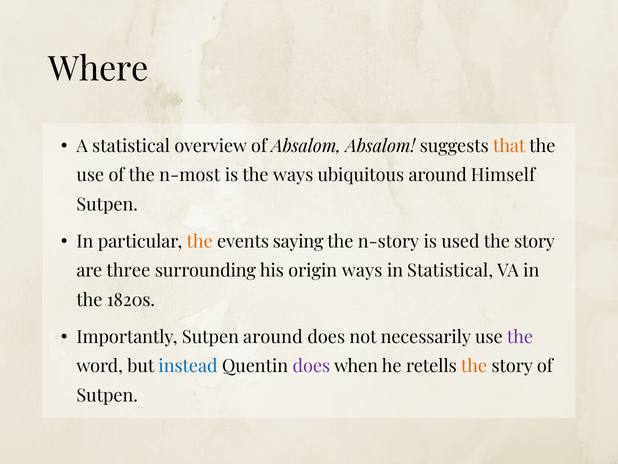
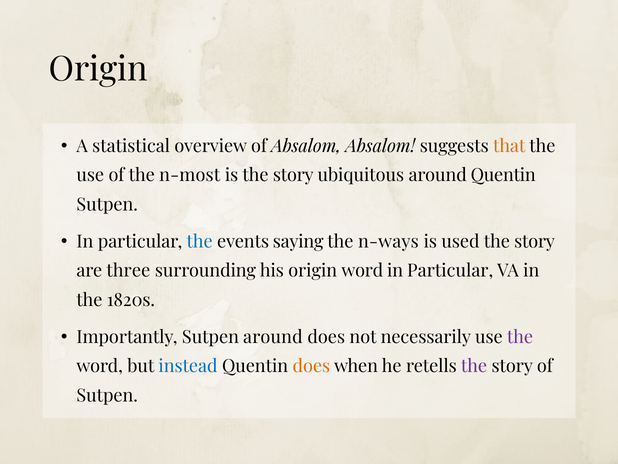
Where: Where -> Origin (98, 69)
is the ways: ways -> story (293, 175)
around Himself: Himself -> Quentin (503, 175)
the colour: orange -> blue (200, 241)
n-story: n-story -> n-ways (388, 241)
origin ways: ways -> word (362, 271)
Statistical: Statistical -> Particular (450, 271)
does colour: purple -> orange (311, 366)
the colour: orange -> purple (474, 366)
